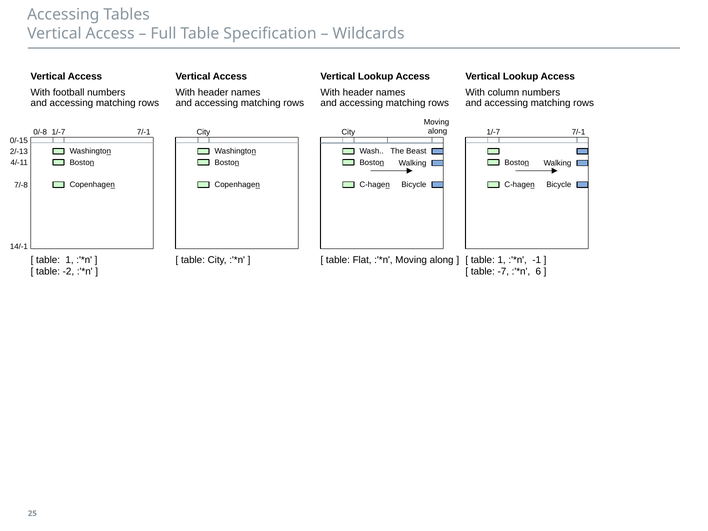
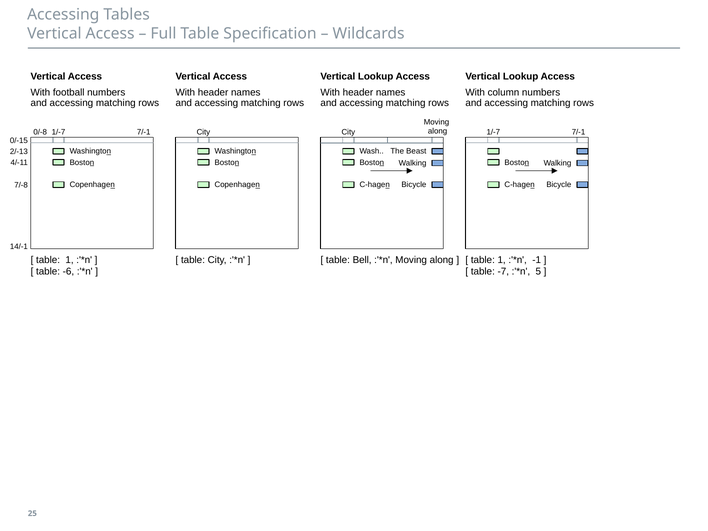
Flat: Flat -> Bell (362, 260)
-2: -2 -> -6 (68, 271)
6: 6 -> 5 (538, 271)
